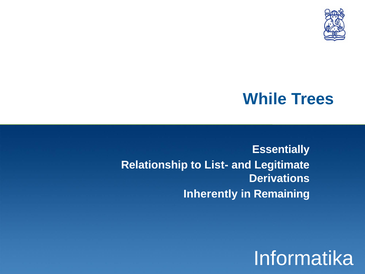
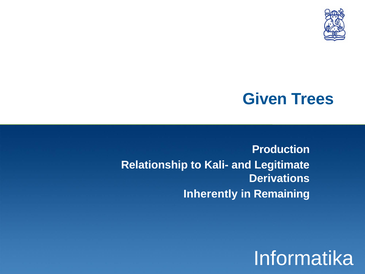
While: While -> Given (265, 99)
Essentially: Essentially -> Production (281, 149)
List-: List- -> Kali- (216, 165)
